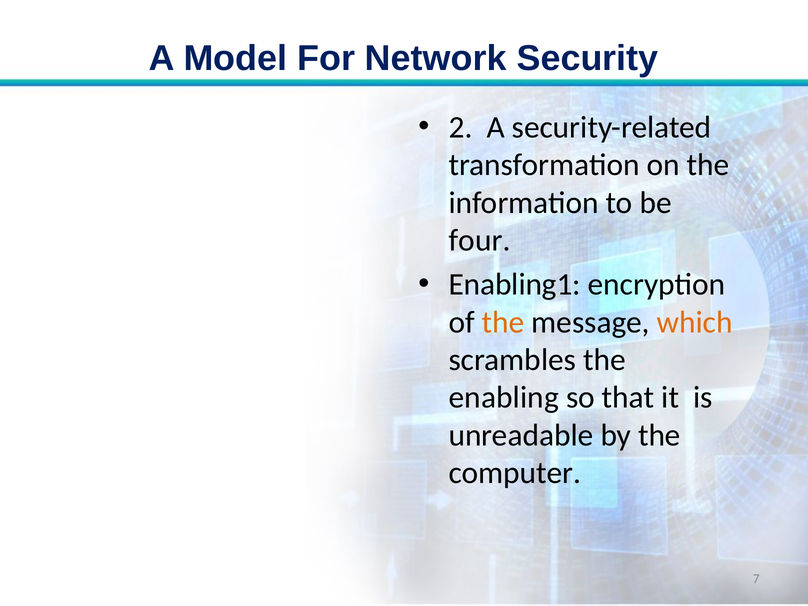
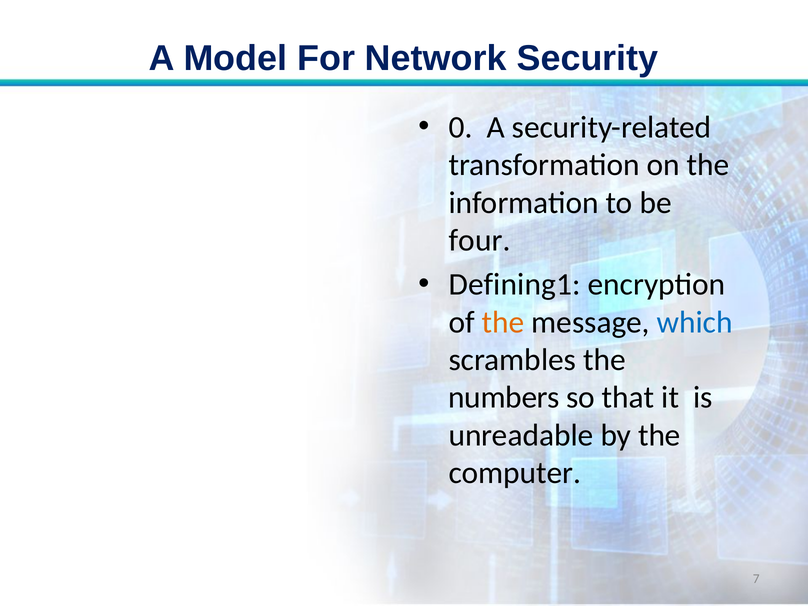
2: 2 -> 0 (461, 127)
Enabling1: Enabling1 -> Defining1 (515, 284)
which colour: orange -> blue (695, 322)
enabling: enabling -> numbers (504, 398)
